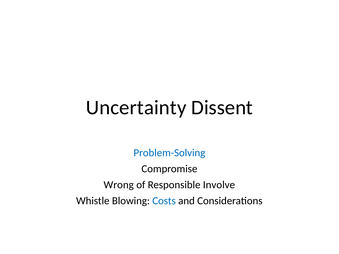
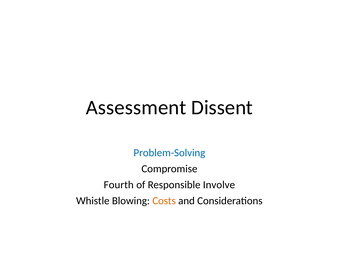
Uncertainty: Uncertainty -> Assessment (136, 108)
Wrong: Wrong -> Fourth (119, 185)
Costs colour: blue -> orange (164, 201)
